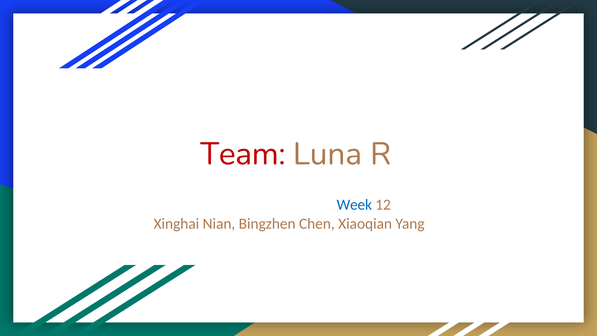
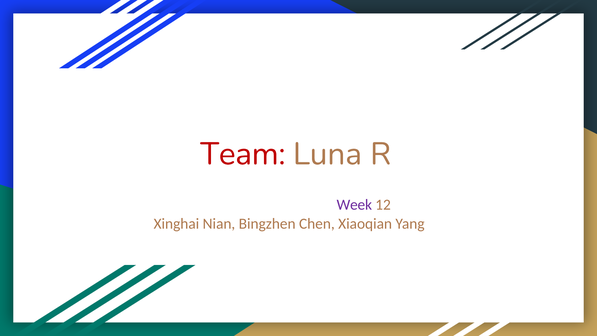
Week colour: blue -> purple (354, 205)
